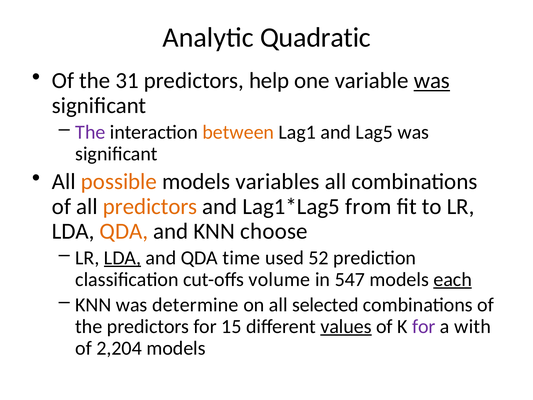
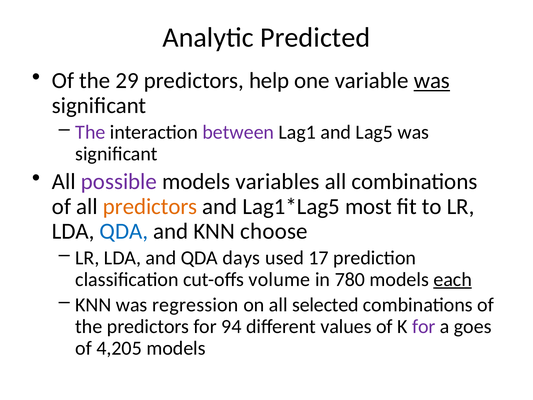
Quadratic: Quadratic -> Predicted (315, 38)
31: 31 -> 29 (127, 81)
between colour: orange -> purple (238, 132)
possible colour: orange -> purple (119, 181)
from: from -> most (368, 206)
QDA colour: orange -> blue (124, 231)
LDA underline: present -> none (123, 258)
time: time -> days (241, 258)
52: 52 -> 17 (319, 258)
547: 547 -> 780 (350, 279)
determine: determine -> regression (195, 305)
15: 15 -> 94 (231, 326)
values underline: present -> none (346, 326)
with: with -> goes (473, 326)
2,204: 2,204 -> 4,205 (119, 348)
